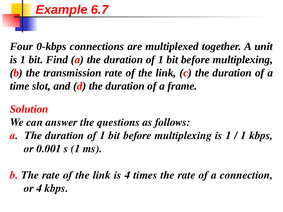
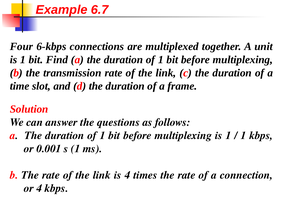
0-kbps: 0-kbps -> 6-kbps (51, 46)
